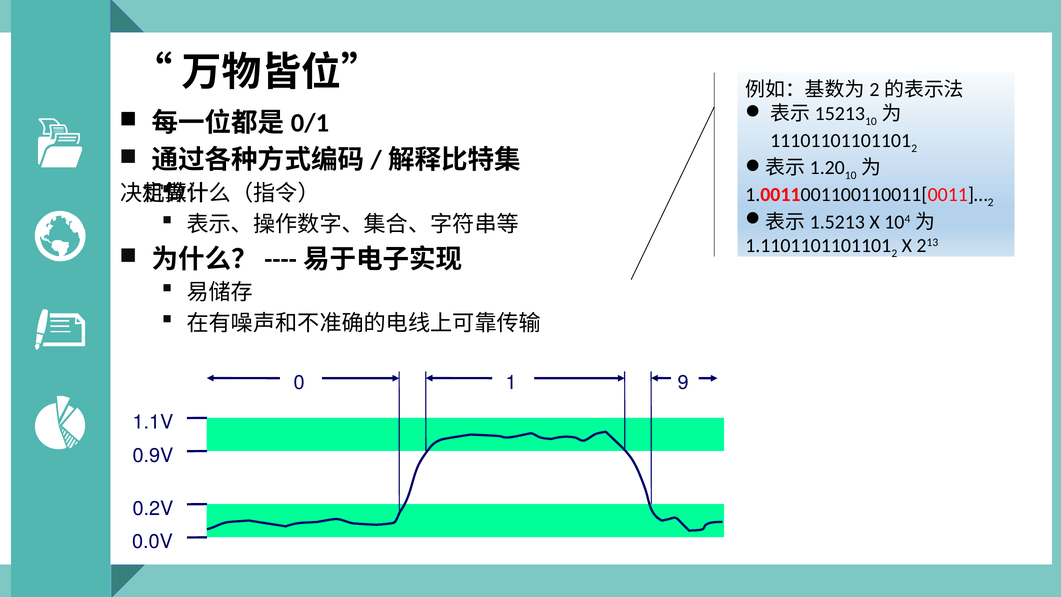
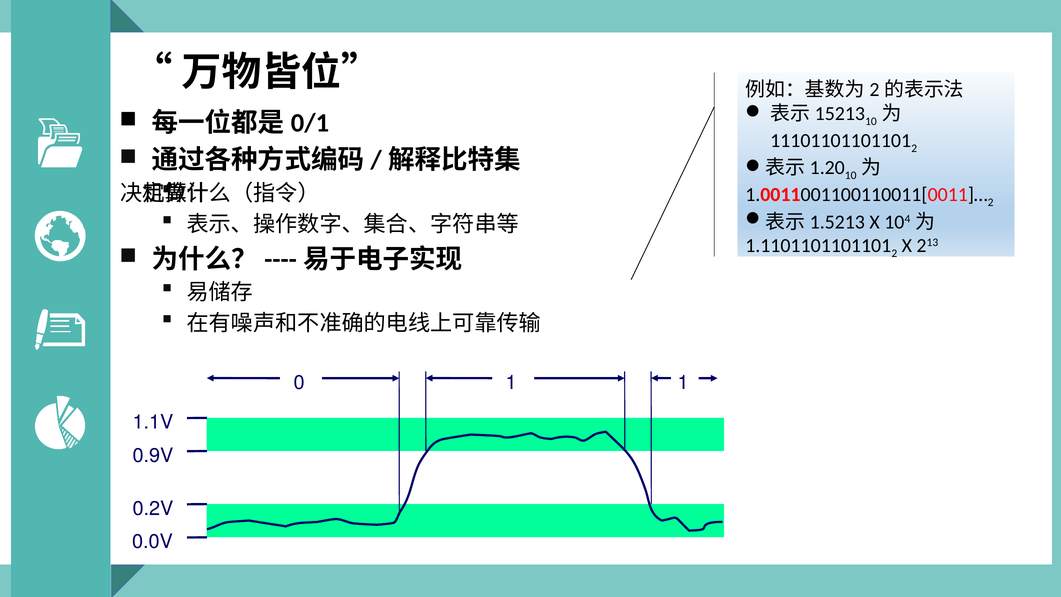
1 9: 9 -> 1 (683, 382)
